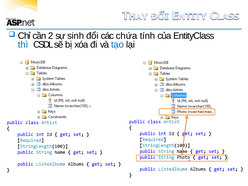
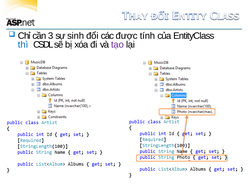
2: 2 -> 3 (51, 36)
chứa: chứa -> được (127, 36)
tạo colour: blue -> purple (117, 45)
